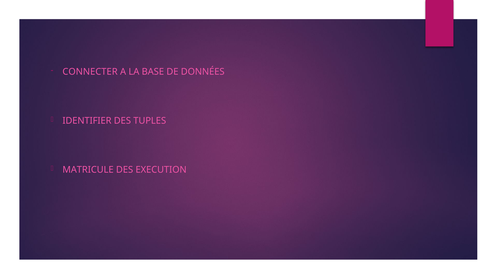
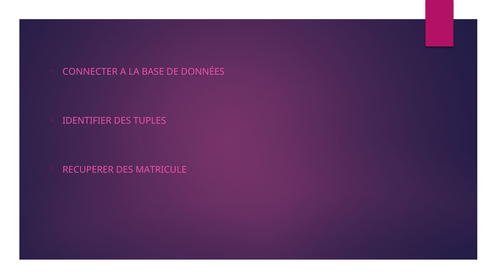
MATRICULE: MATRICULE -> RECUPERER (88, 170)
EXECUTION: EXECUTION -> MATRICULE (161, 170)
